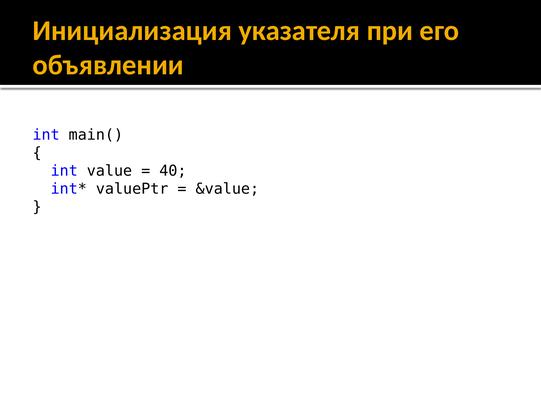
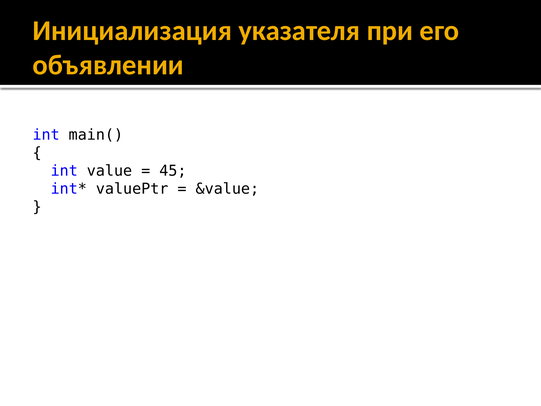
40: 40 -> 45 (173, 171)
